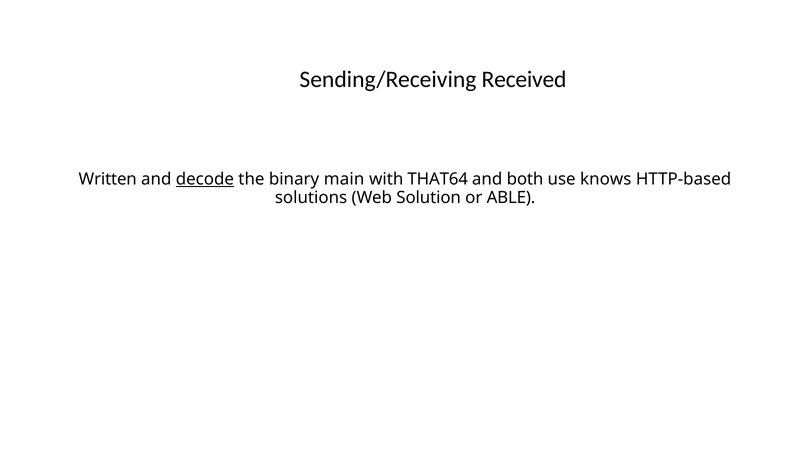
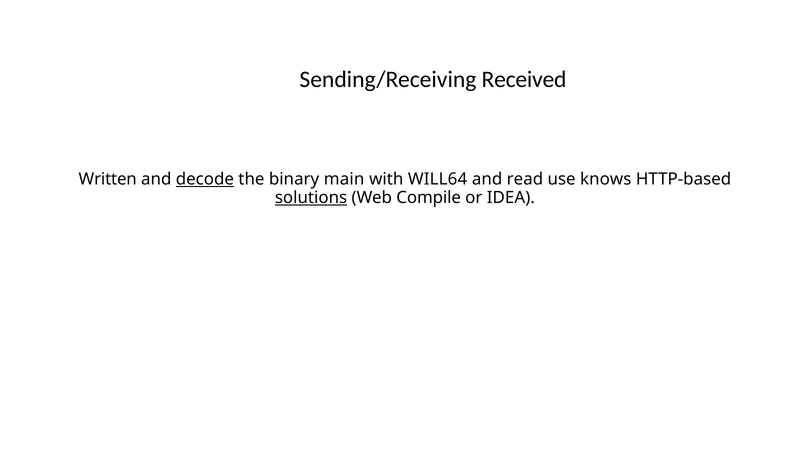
THAT64: THAT64 -> WILL64 (438, 179)
both: both -> read (525, 179)
solutions underline: none -> present (311, 197)
Solution: Solution -> Compile (429, 197)
ABLE: ABLE -> IDEA (511, 197)
